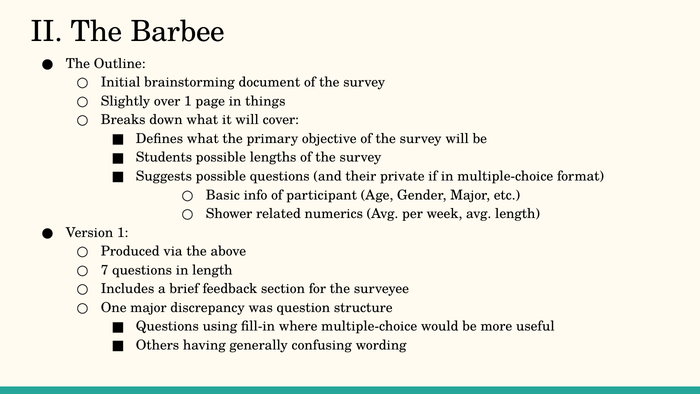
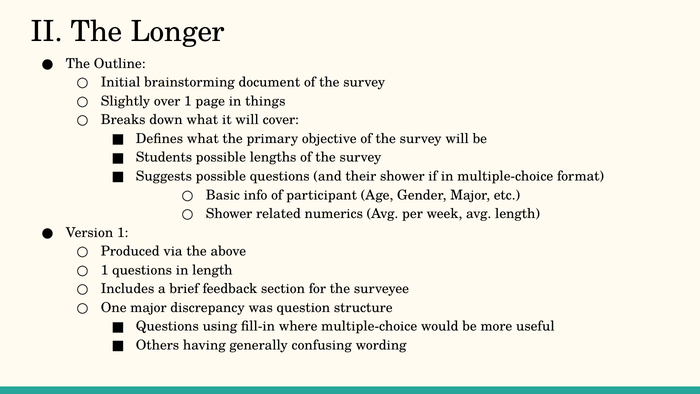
Barbee: Barbee -> Longer (178, 31)
their private: private -> shower (402, 176)
7: 7 -> 1 (105, 270)
